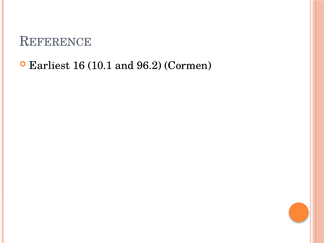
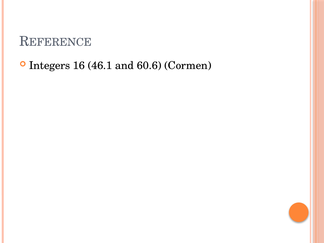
Earliest: Earliest -> Integers (50, 66)
10.1: 10.1 -> 46.1 (100, 66)
96.2: 96.2 -> 60.6 (149, 66)
